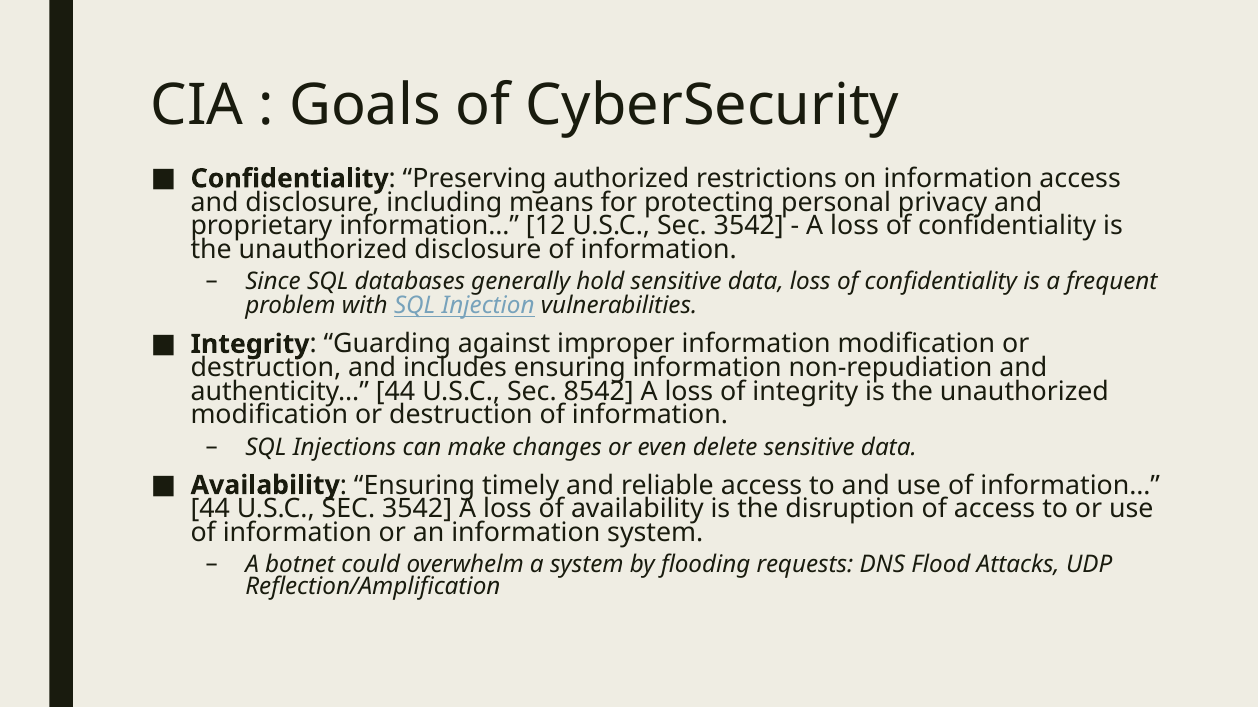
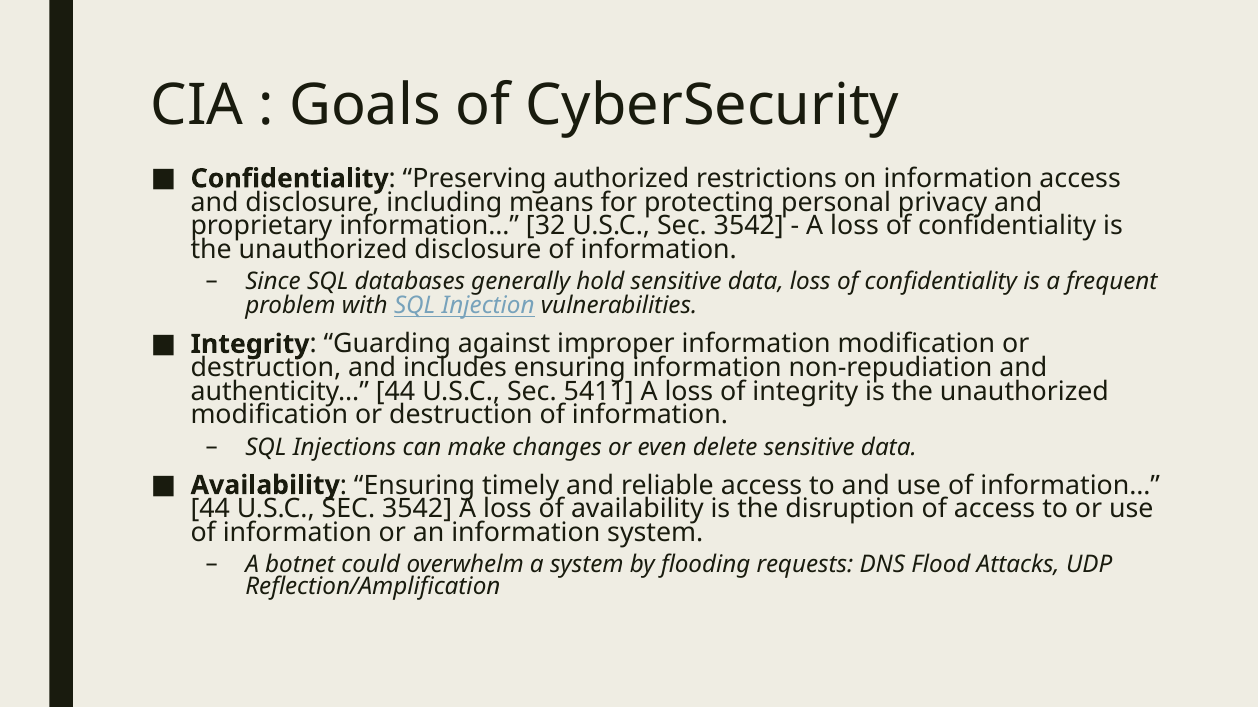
12: 12 -> 32 (546, 226)
8542: 8542 -> 5411 (599, 392)
